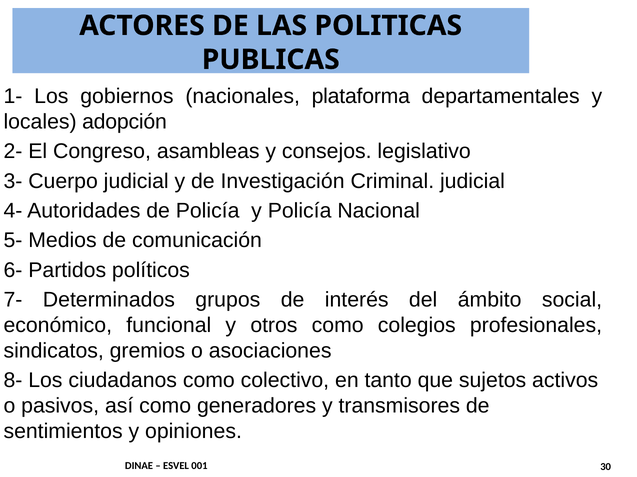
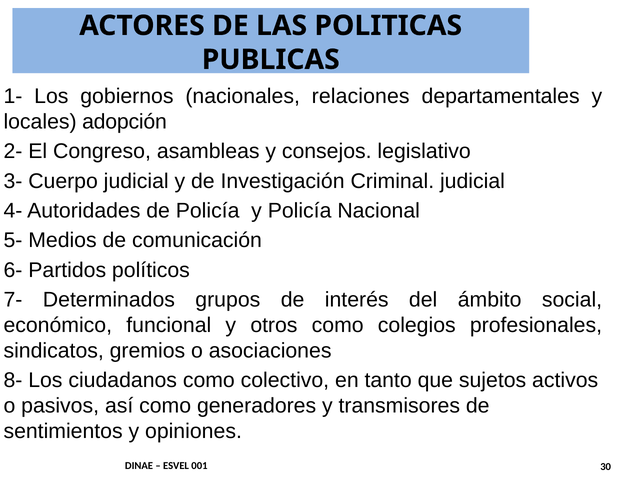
plataforma: plataforma -> relaciones (361, 96)
